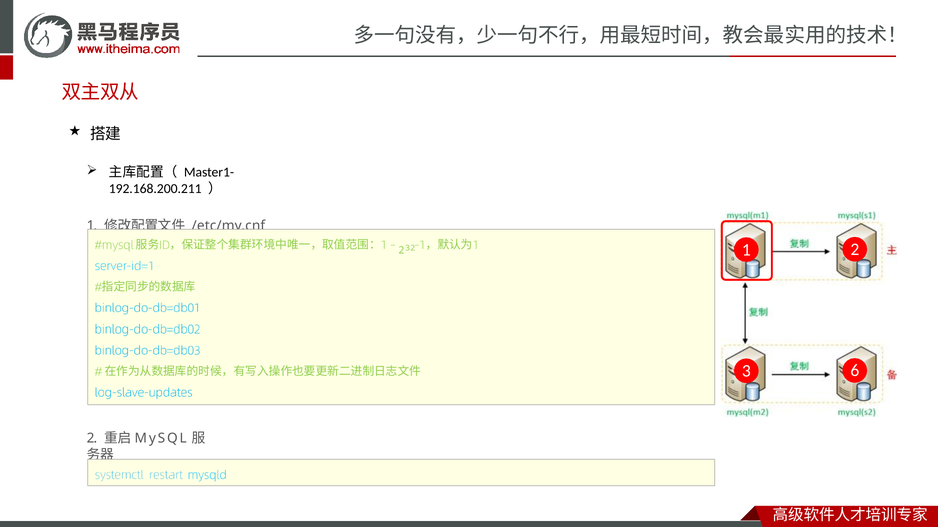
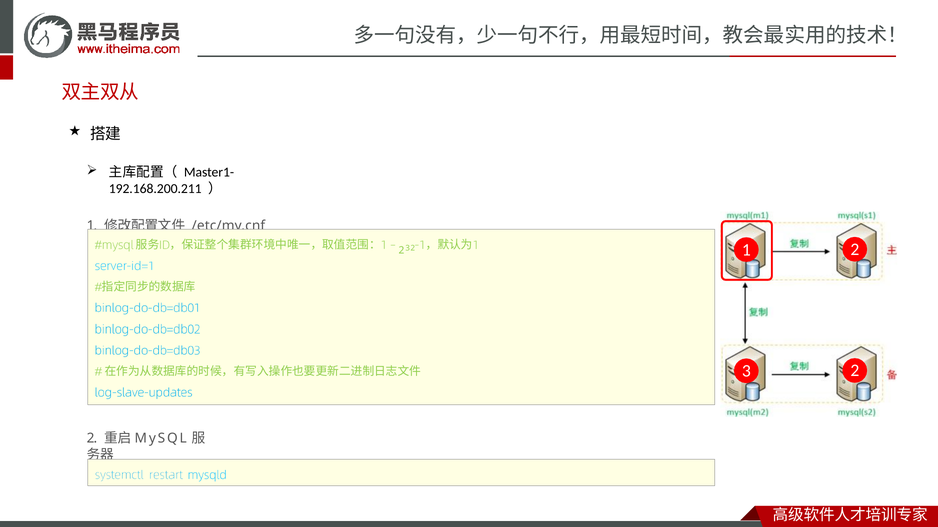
3 6: 6 -> 2 (855, 371)
